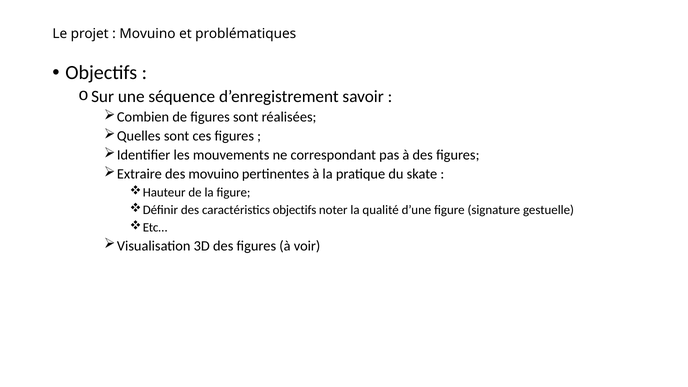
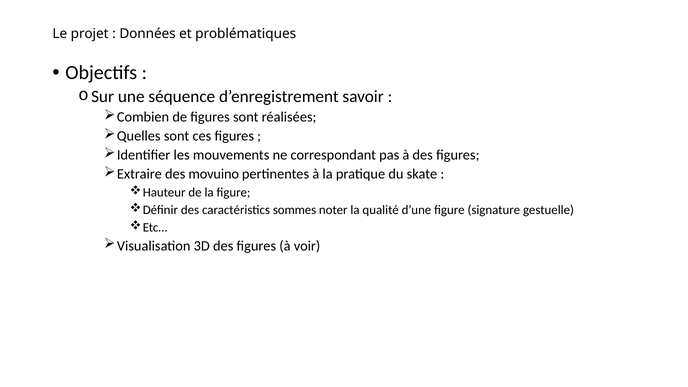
Movuino: Movuino -> Données (148, 34)
caractéristics objectifs: objectifs -> sommes (295, 210)
